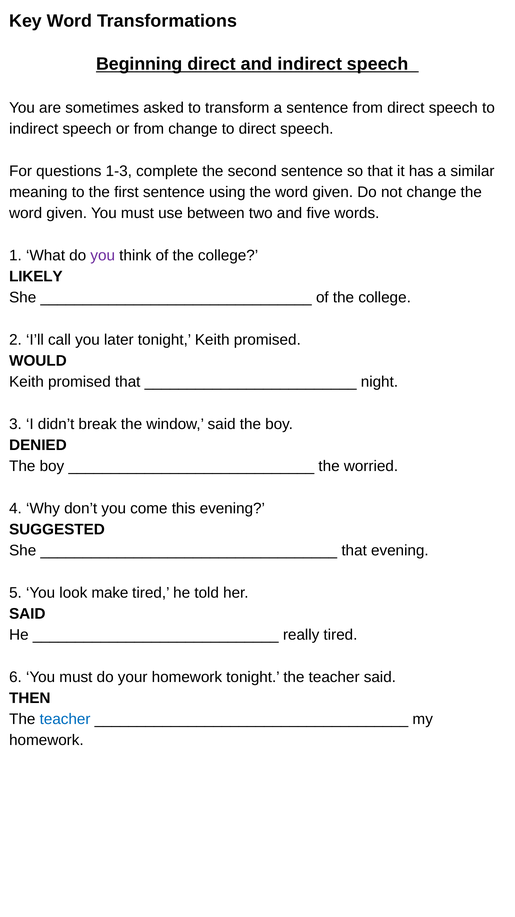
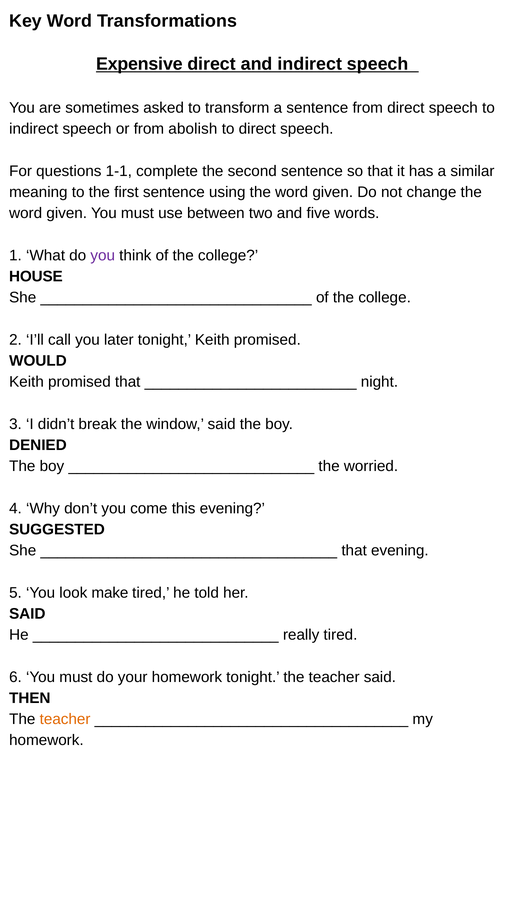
Beginning: Beginning -> Expensive (139, 64)
from change: change -> abolish (193, 129)
1-3: 1-3 -> 1-1 (119, 171)
LIKELY: LIKELY -> HOUSE (36, 276)
teacher colour: blue -> orange (65, 719)
